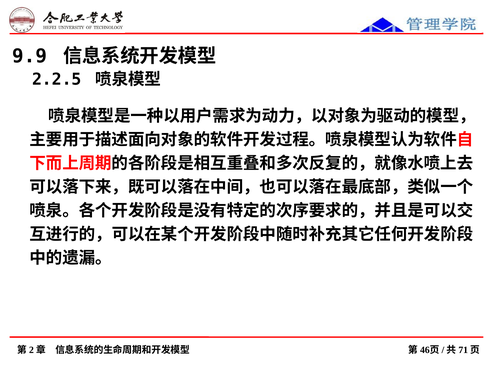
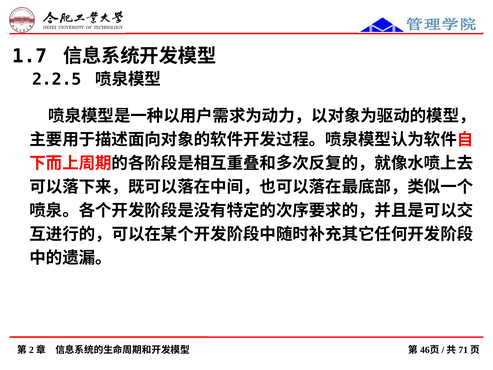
9.9: 9.9 -> 1.7 (30, 56)
